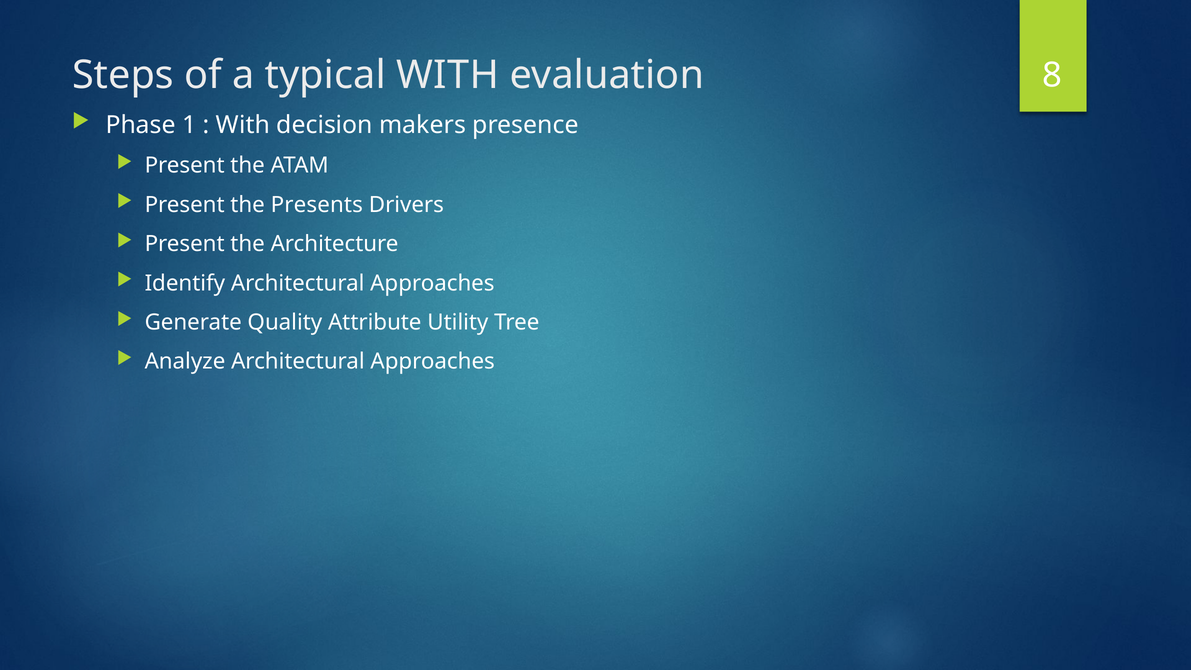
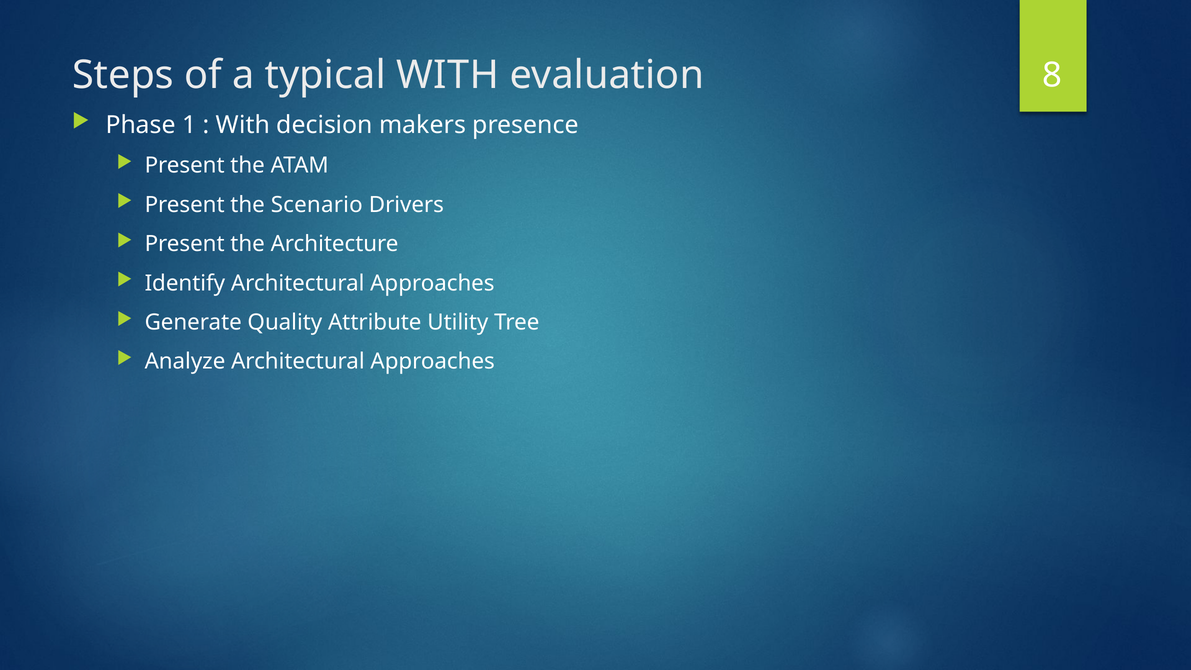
Presents: Presents -> Scenario (317, 205)
